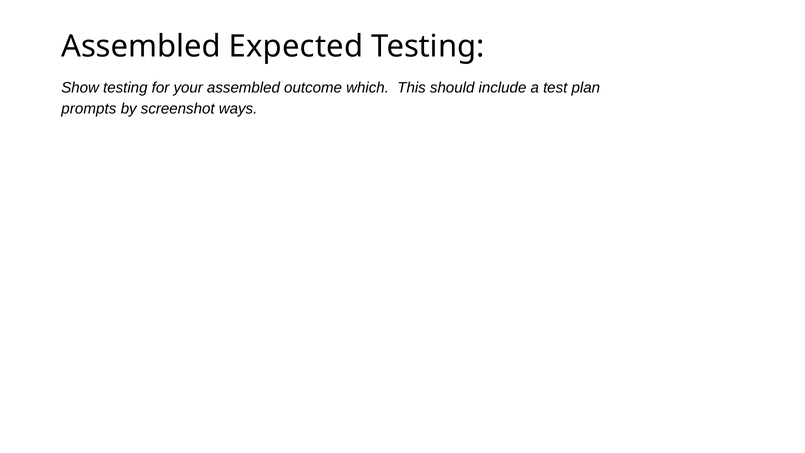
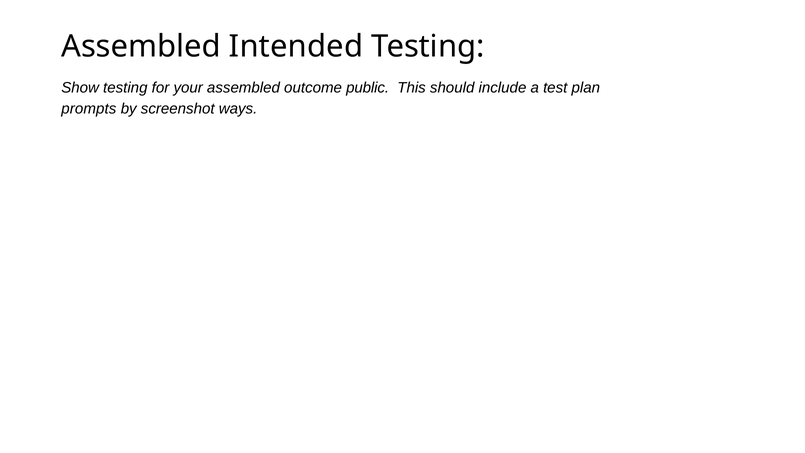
Expected: Expected -> Intended (296, 46)
which: which -> public (368, 88)
